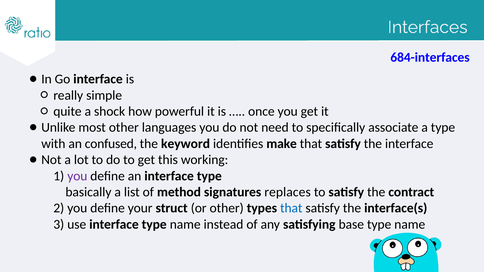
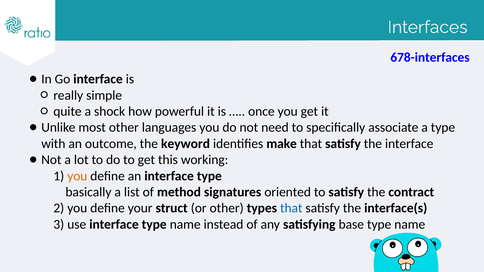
684-interfaces: 684-interfaces -> 678-interfaces (430, 58)
confused: confused -> outcome (111, 144)
you colour: purple -> orange (77, 176)
replaces: replaces -> oriented (288, 192)
